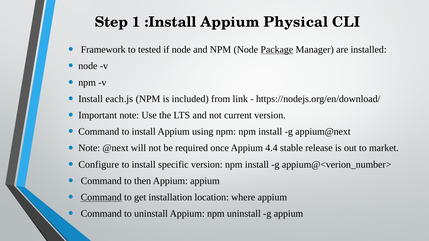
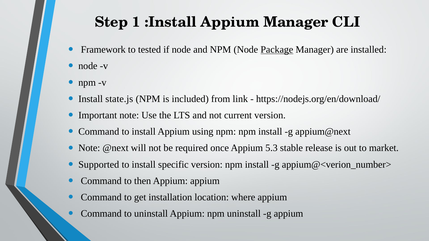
Appium Physical: Physical -> Manager (296, 22)
each.js: each.js -> state.js (119, 99)
4.4: 4.4 -> 5.3 (272, 148)
Configure: Configure -> Supported (99, 165)
Command underline: present -> none (101, 198)
